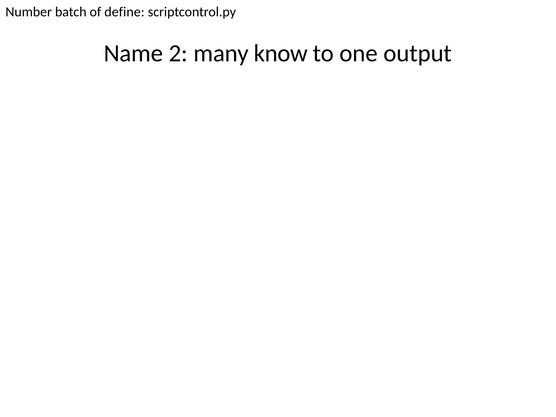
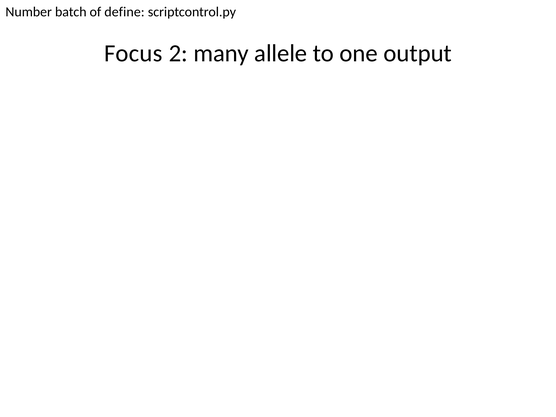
Name: Name -> Focus (133, 53)
know: know -> allele (281, 53)
